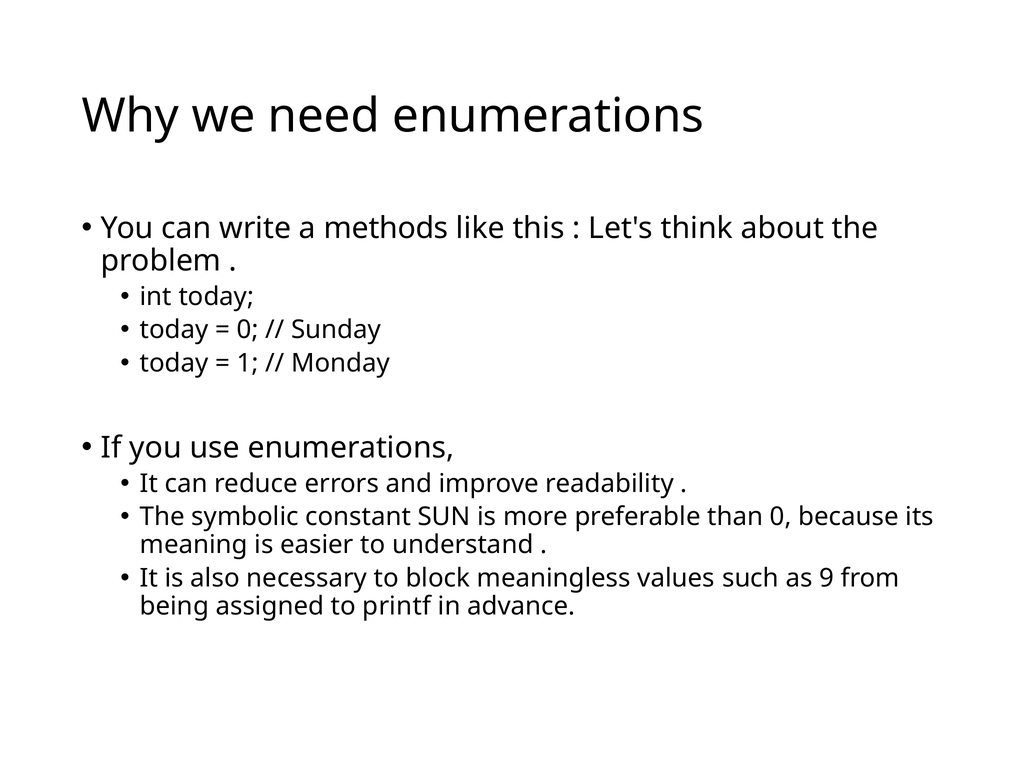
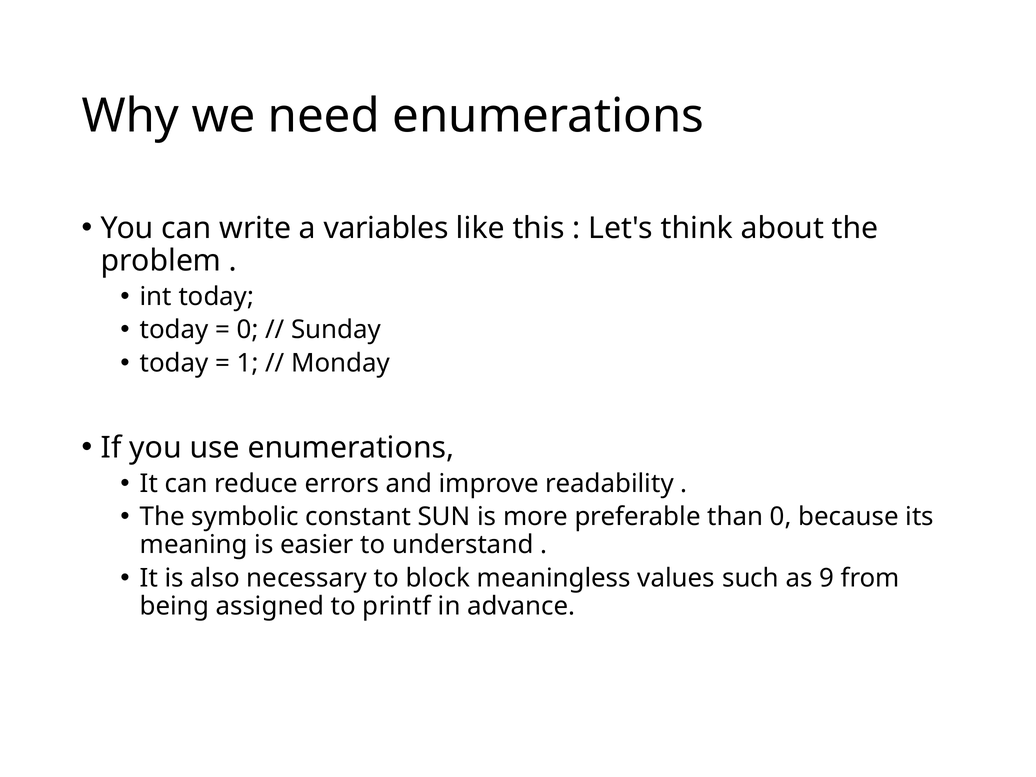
methods: methods -> variables (386, 228)
